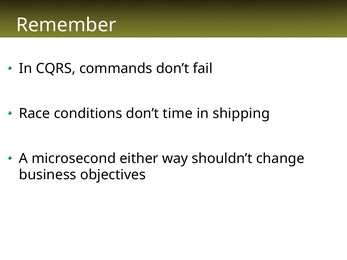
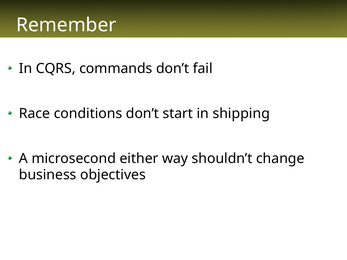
time: time -> start (178, 114)
